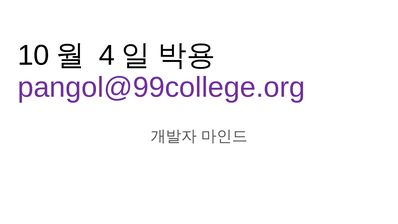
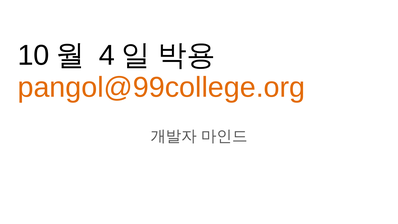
pangol@99college.org colour: purple -> orange (161, 87)
